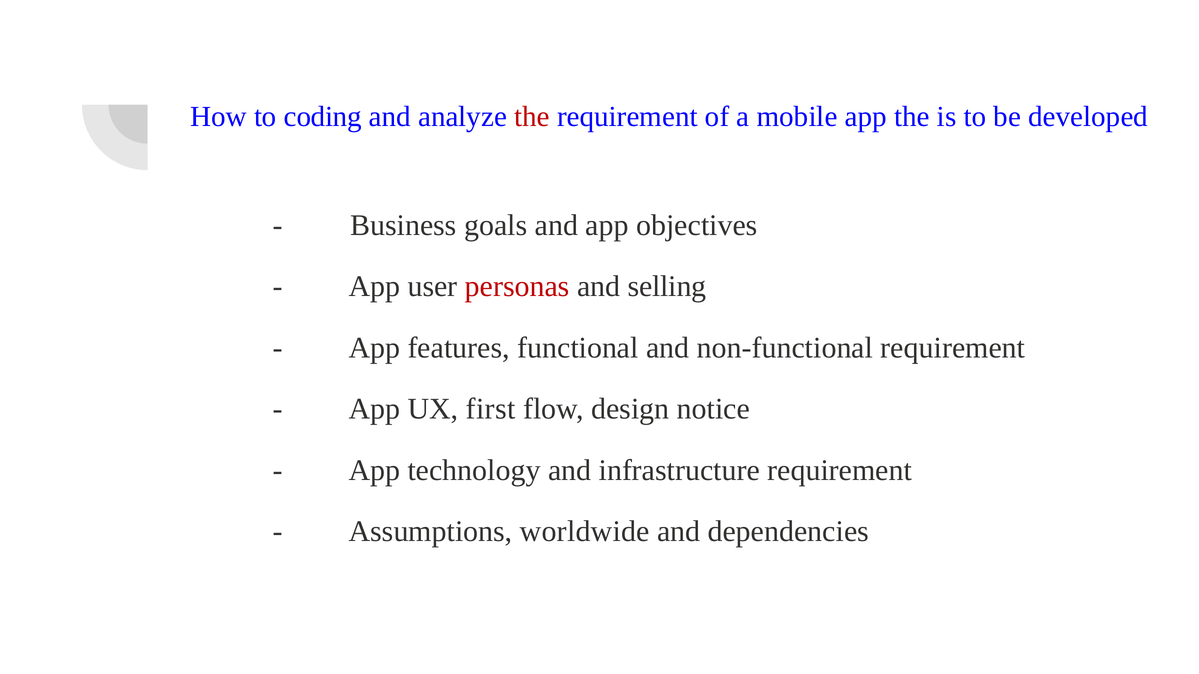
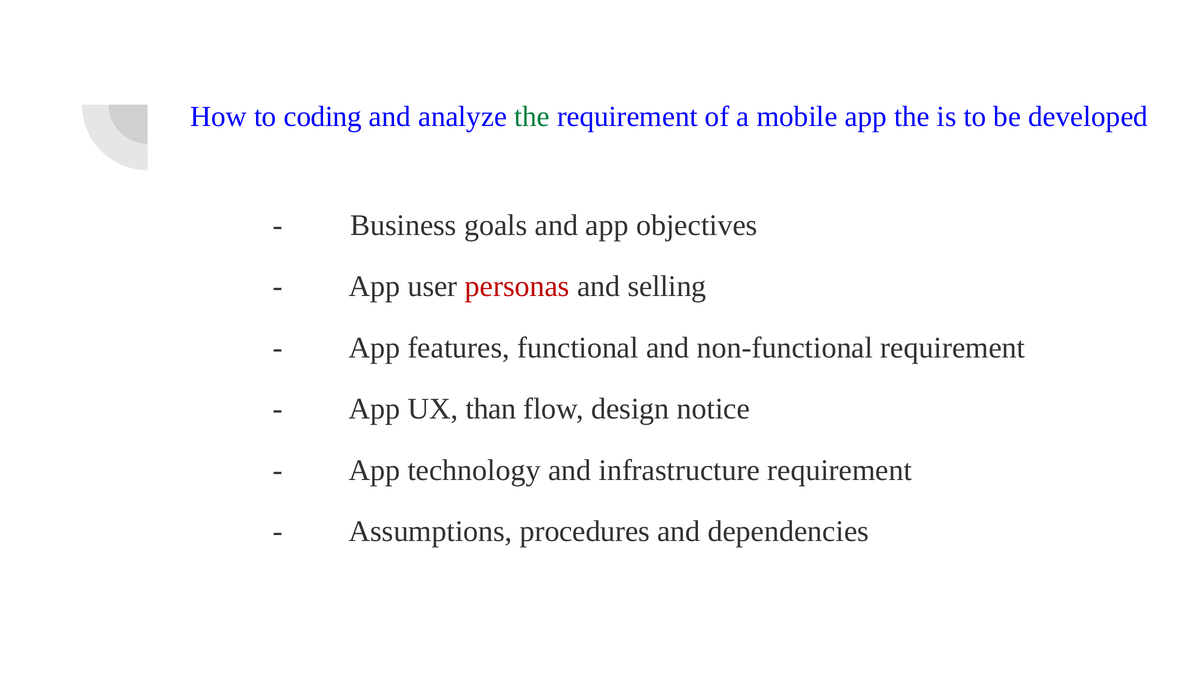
the colour: red -> green (532, 117)
first: first -> than (491, 409)
worldwide: worldwide -> procedures (585, 532)
